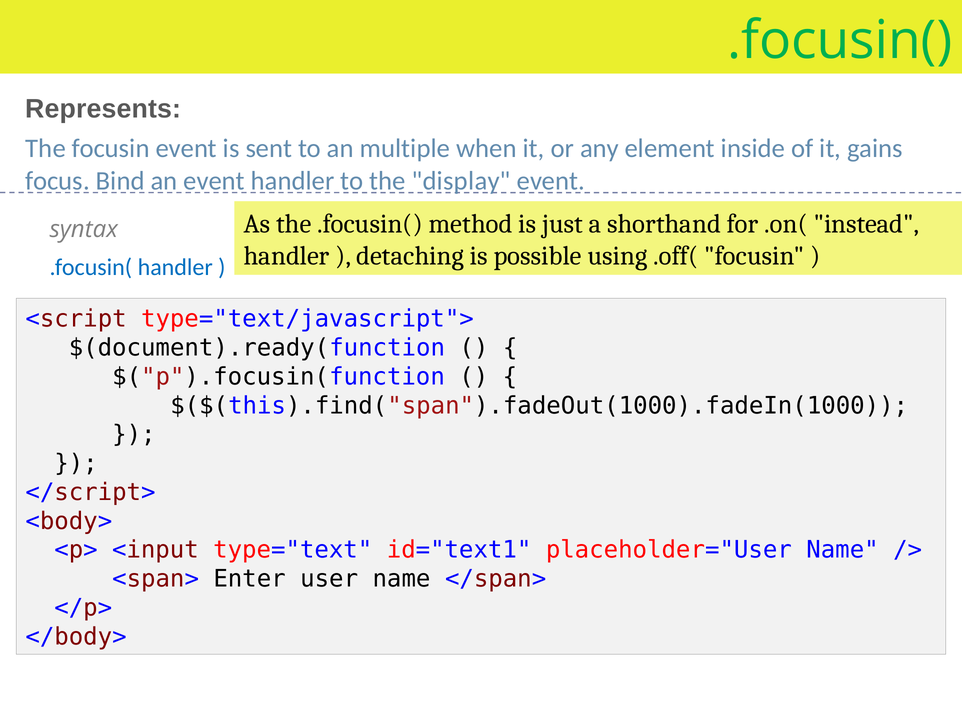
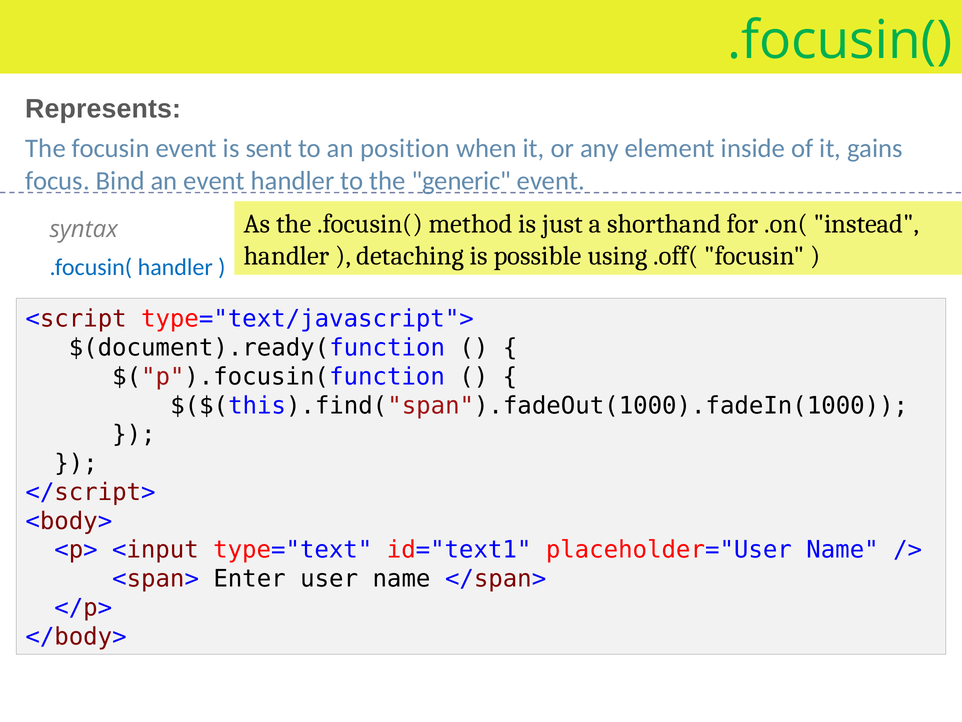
multiple: multiple -> position (405, 149)
display: display -> generic (461, 181)
